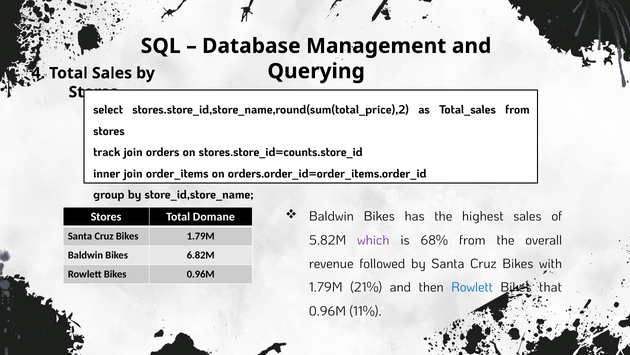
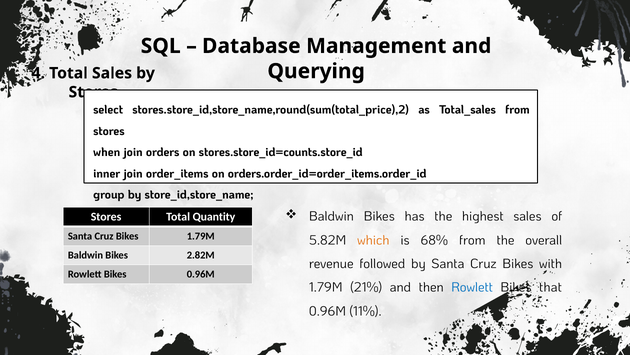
track: track -> when (107, 152)
Domane: Domane -> Quantity (214, 217)
which colour: purple -> orange (373, 240)
6.82M: 6.82M -> 2.82M (201, 255)
